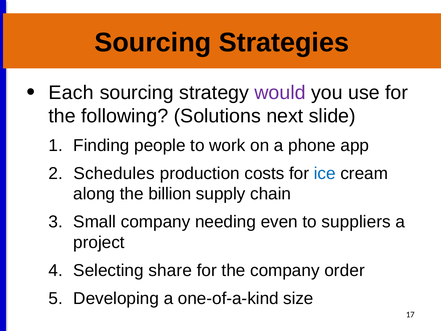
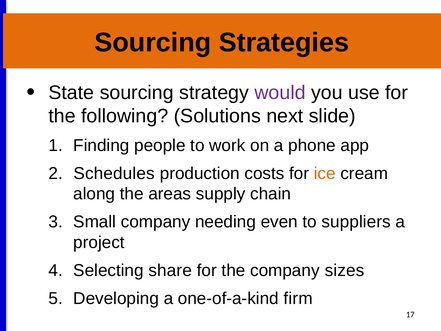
Each: Each -> State (71, 93)
ice colour: blue -> orange (325, 173)
billion: billion -> areas (170, 194)
order: order -> sizes (345, 270)
size: size -> firm (298, 298)
